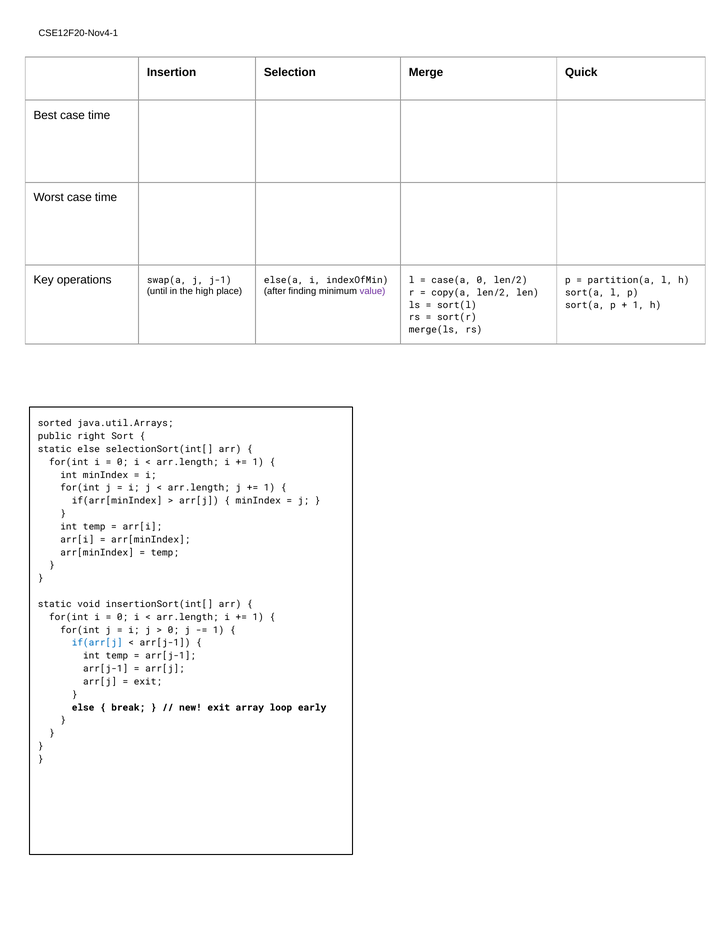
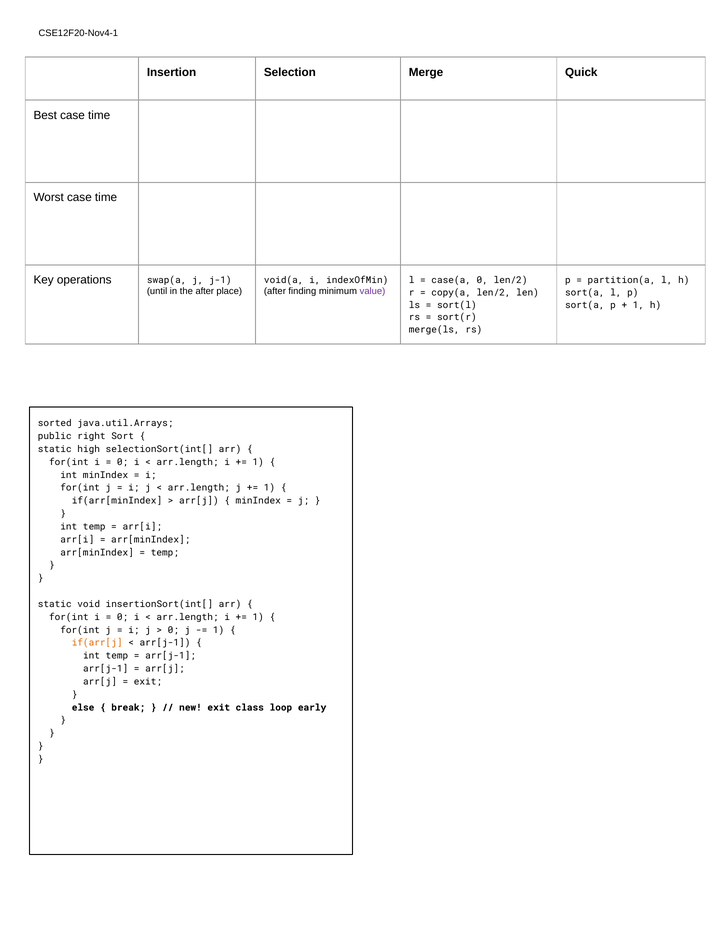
else(a: else(a -> void(a (284, 280)
the high: high -> after (205, 291)
static else: else -> high (89, 449)
if(arr[j colour: blue -> orange (97, 642)
array: array -> class (250, 707)
